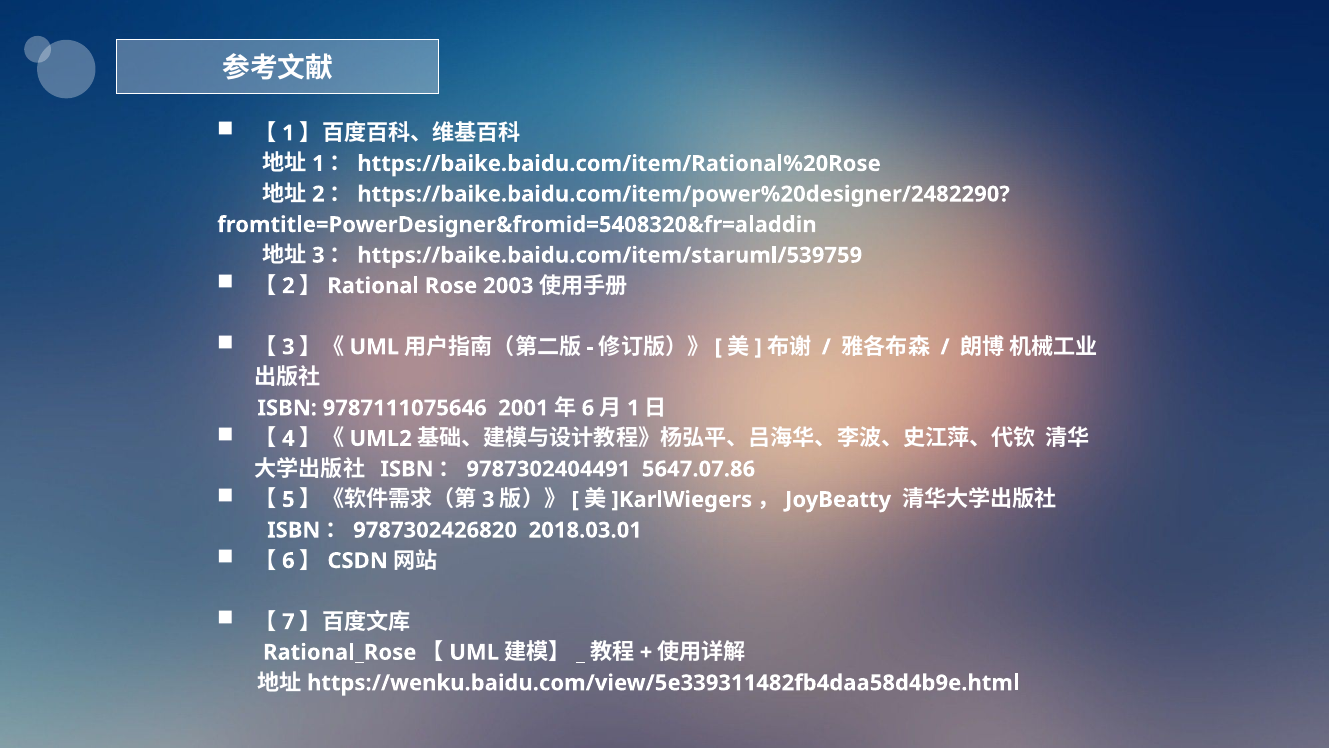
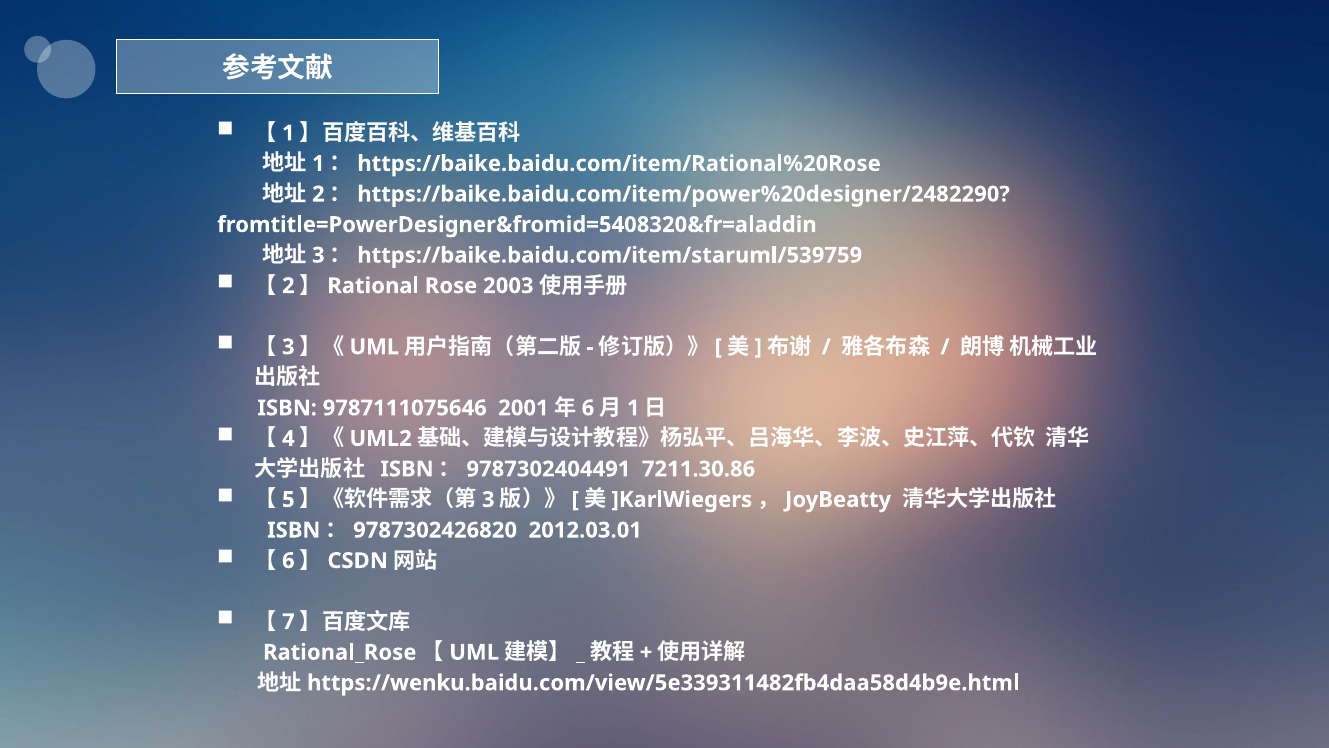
5647.07.86: 5647.07.86 -> 7211.30.86 (699, 469)
2018.03.01: 2018.03.01 -> 2012.03.01 (585, 530)
